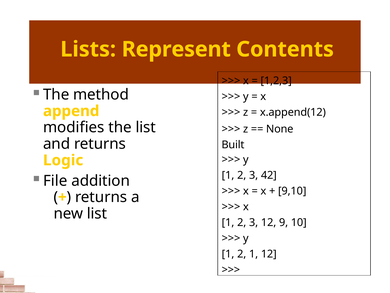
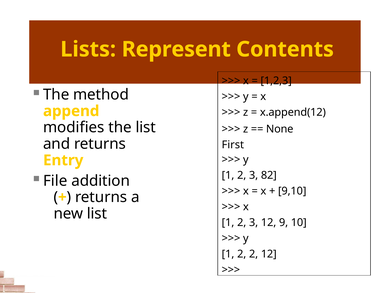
Built: Built -> First (233, 144)
Logic: Logic -> Entry (63, 160)
42: 42 -> 82 (269, 175)
2 1: 1 -> 2 (254, 254)
